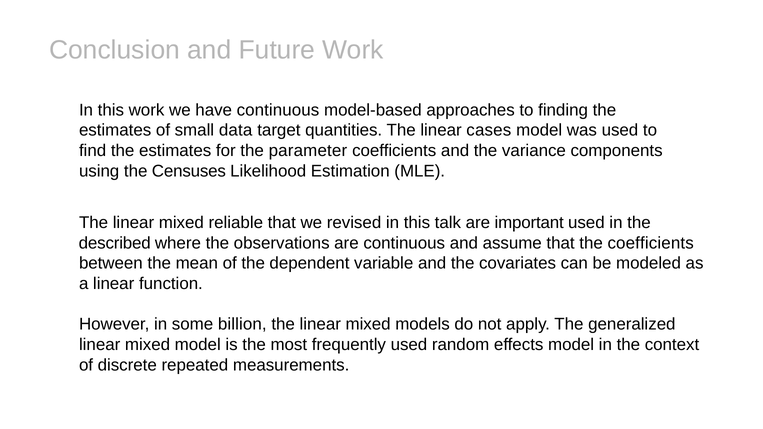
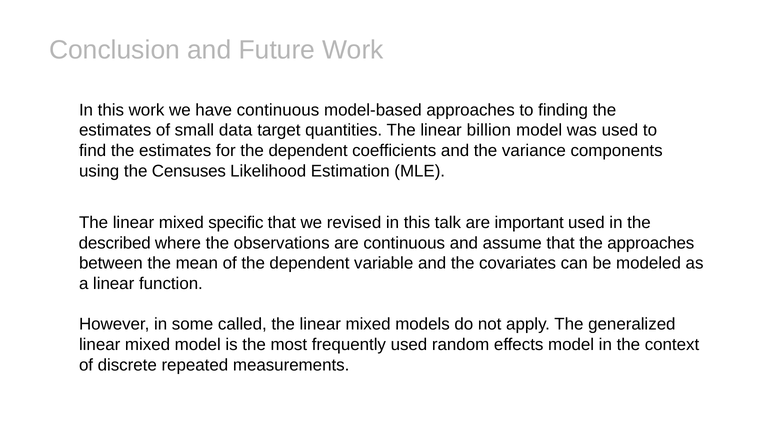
cases: cases -> billion (489, 130)
for the parameter: parameter -> dependent (308, 151)
reliable: reliable -> specific (236, 223)
the coefficients: coefficients -> approaches (651, 243)
billion: billion -> called (242, 324)
